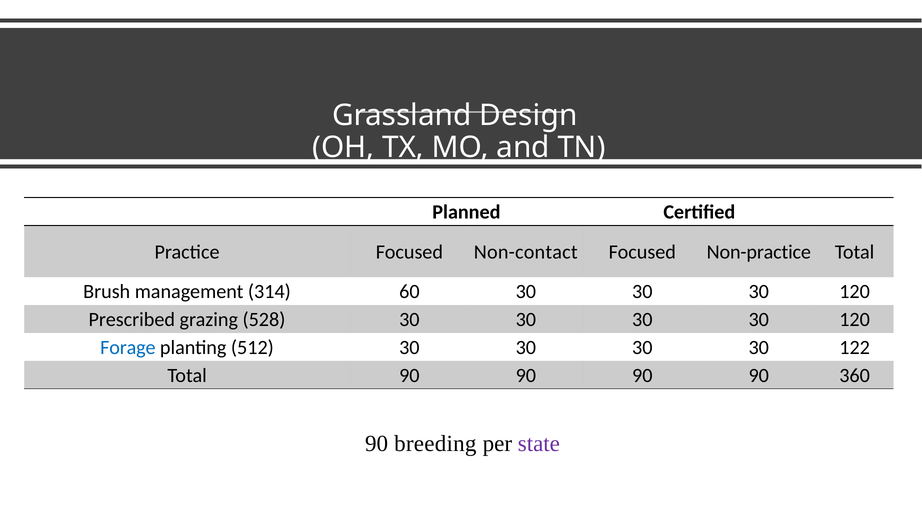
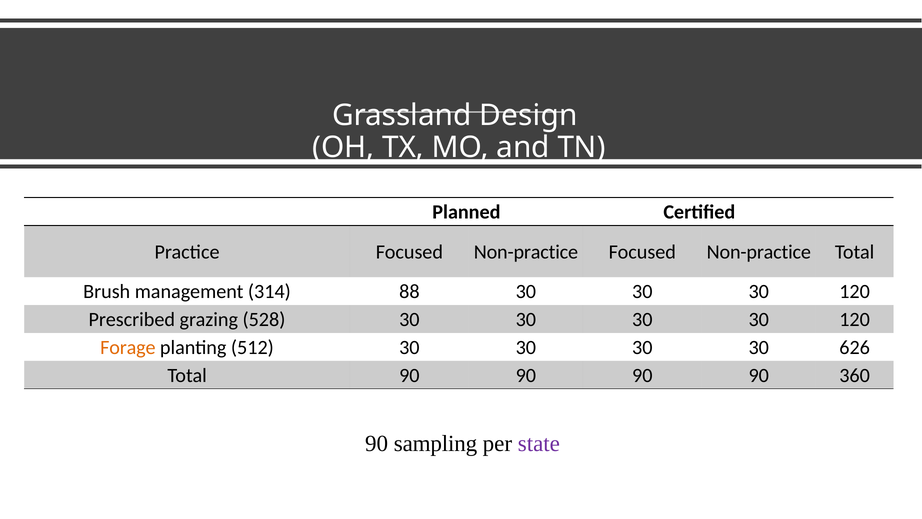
Practice Focused Non-contact: Non-contact -> Non-practice (526, 252)
60: 60 -> 88 (409, 292)
Forage colour: blue -> orange (128, 347)
122: 122 -> 626 (855, 347)
breeding: breeding -> sampling (436, 443)
